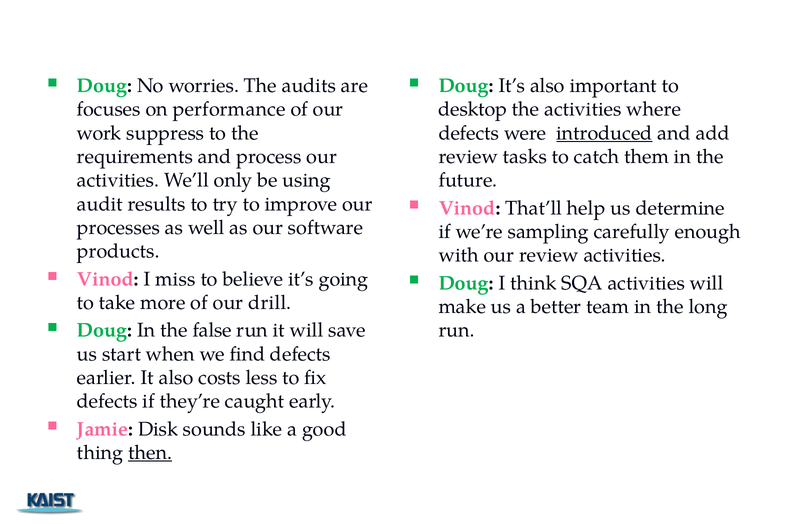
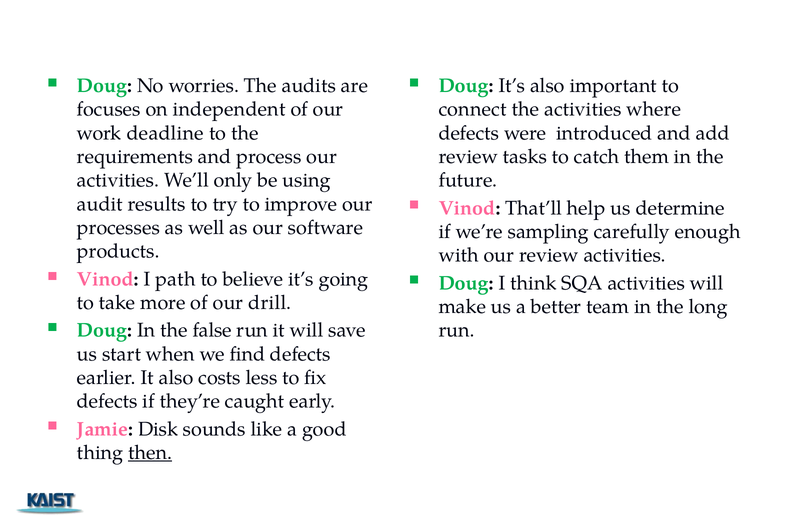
performance: performance -> independent (229, 109)
desktop: desktop -> connect (473, 109)
suppress: suppress -> deadline (165, 133)
introduced underline: present -> none (604, 133)
miss: miss -> path (175, 279)
